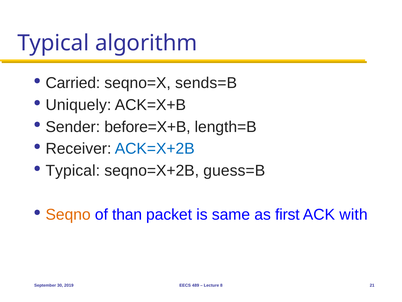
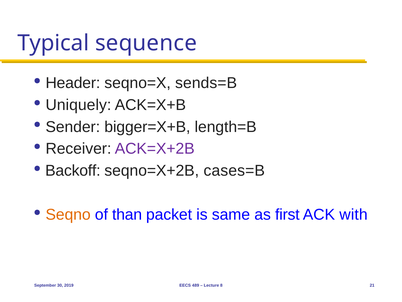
algorithm: algorithm -> sequence (146, 43)
Carried: Carried -> Header (73, 83)
before=X+B: before=X+B -> bigger=X+B (147, 127)
ACK=X+2B colour: blue -> purple (155, 149)
Typical: Typical -> Backoff (73, 170)
guess=B: guess=B -> cases=B (234, 170)
